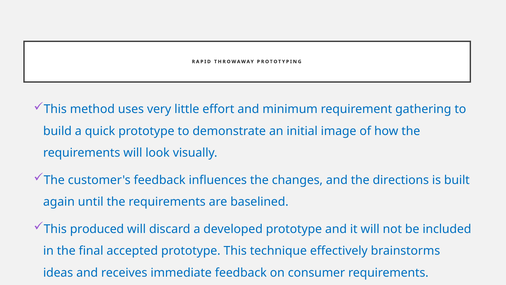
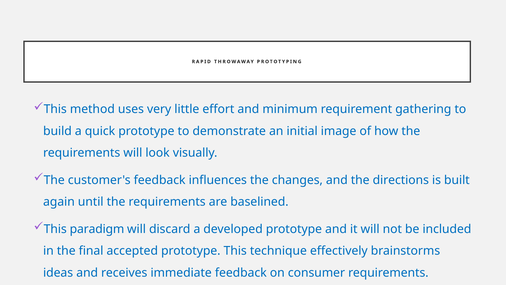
produced: produced -> paradigm (97, 229)
